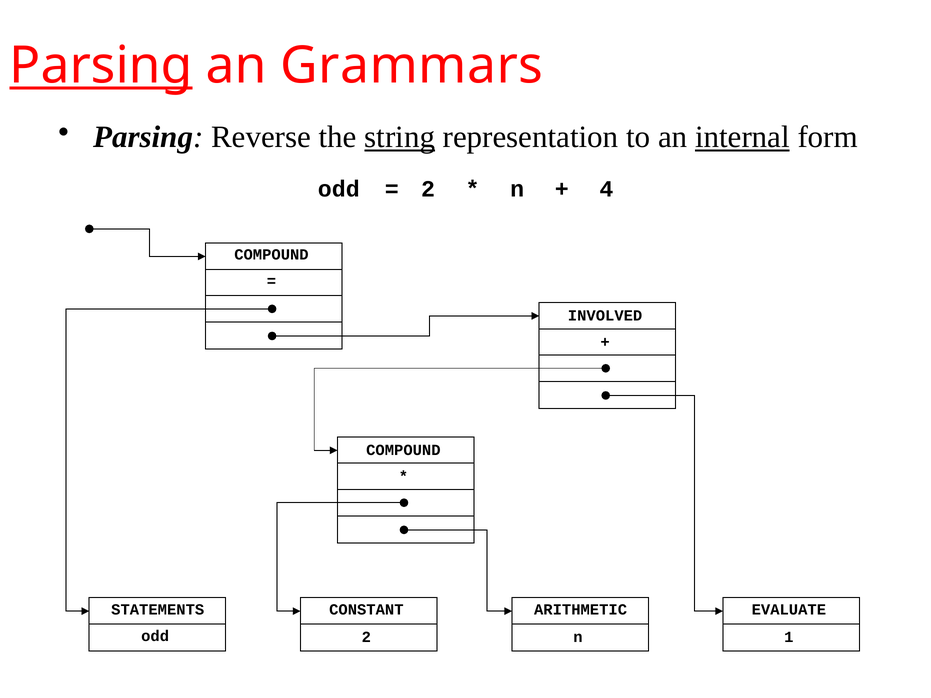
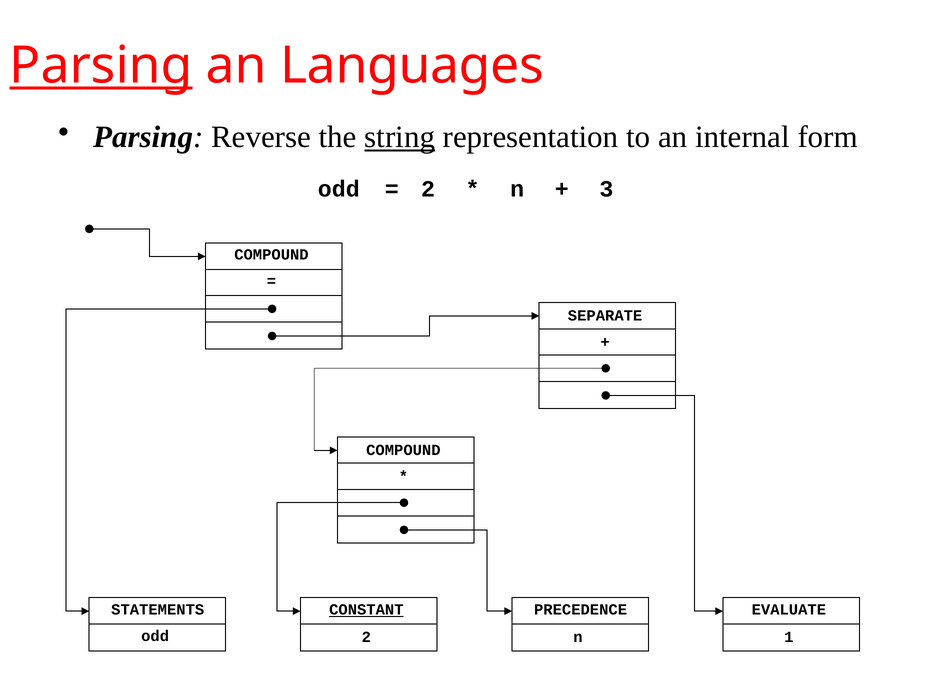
Grammars: Grammars -> Languages (412, 66)
internal underline: present -> none (742, 137)
4: 4 -> 3 (606, 189)
INVOLVED: INVOLVED -> SEPARATE (605, 316)
CONSTANT underline: none -> present (366, 610)
ARITHMETIC: ARITHMETIC -> PRECEDENCE (581, 610)
